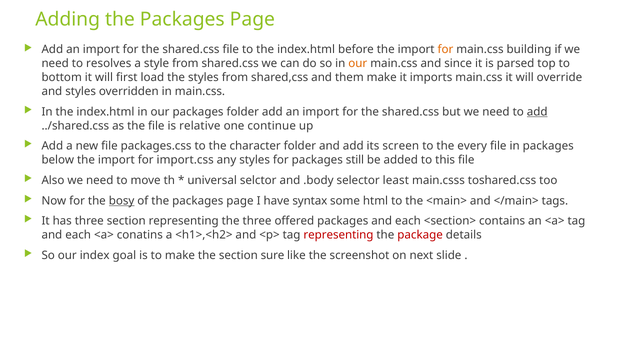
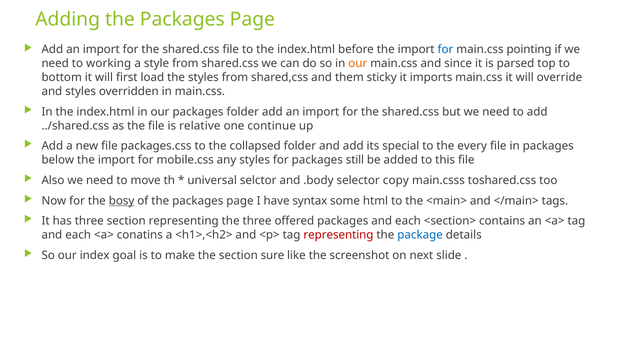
for colour: orange -> blue (445, 50)
building: building -> pointing (529, 50)
resolves: resolves -> working (109, 63)
them make: make -> sticky (382, 77)
add underline: present -> none (537, 112)
character: character -> collapsed (255, 146)
screen: screen -> special (401, 146)
import.css: import.css -> mobile.css (185, 160)
least: least -> copy (396, 180)
package colour: red -> blue (420, 235)
